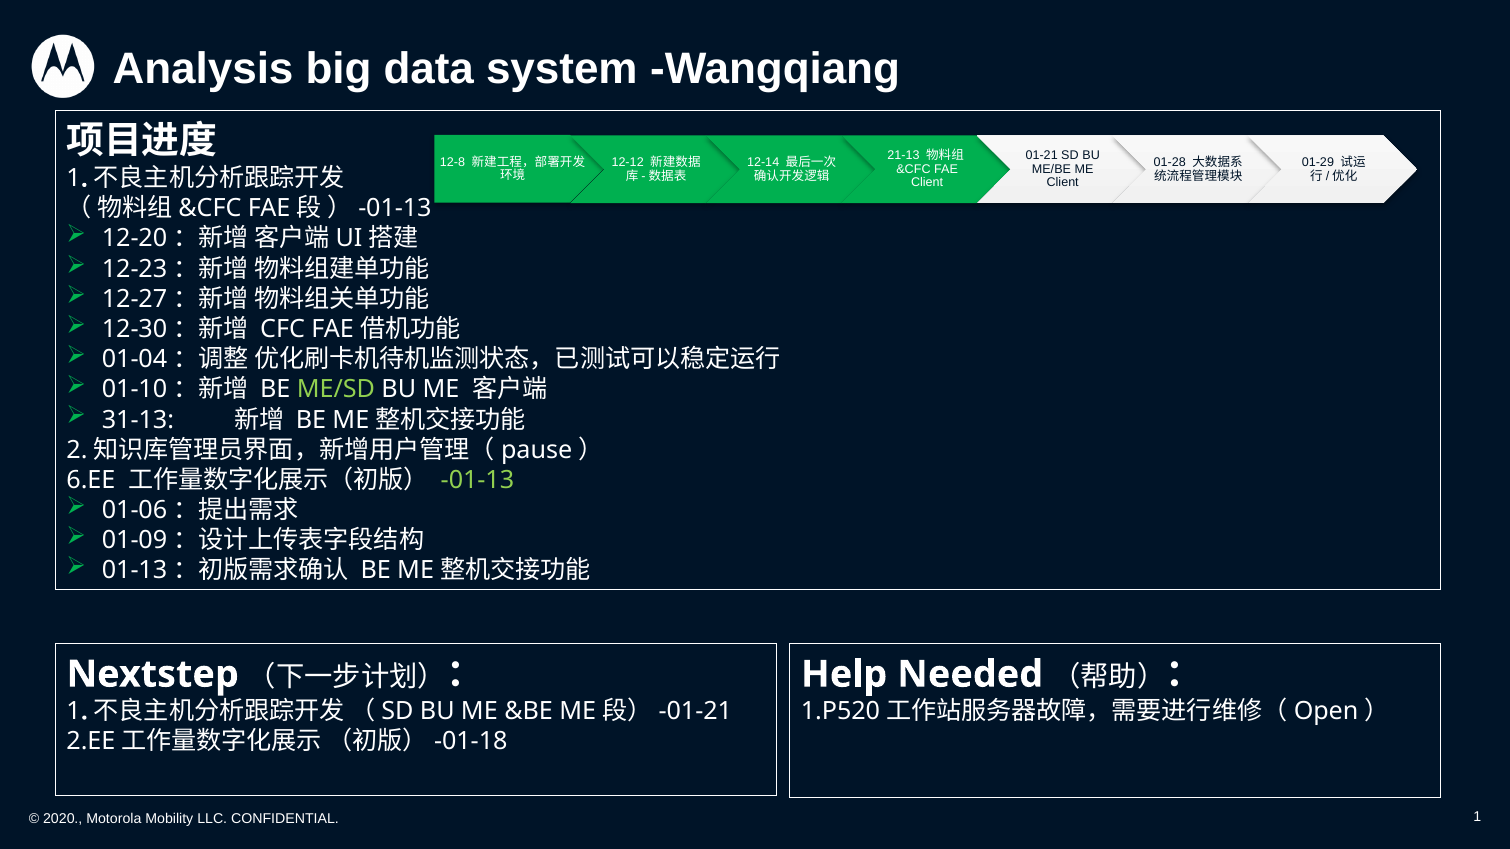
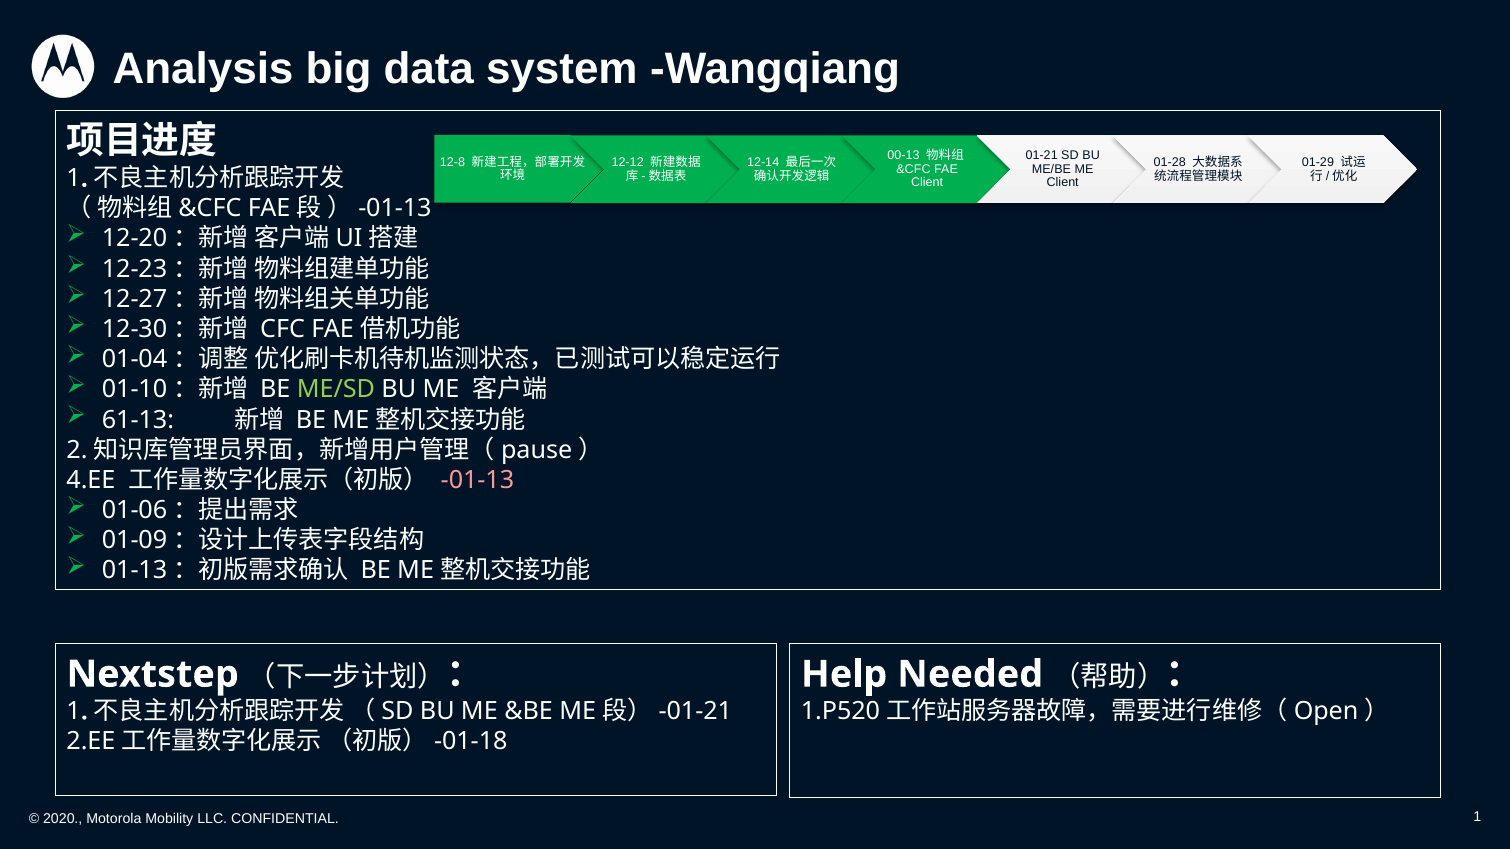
21-13: 21-13 -> 00-13 (904, 156)
31-13: 31-13 -> 61-13 (138, 420)
6.EE: 6.EE -> 4.EE (91, 480)
-01-13 colour: light green -> pink (477, 480)
